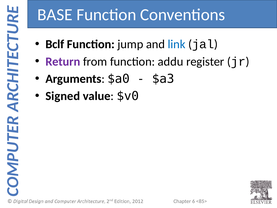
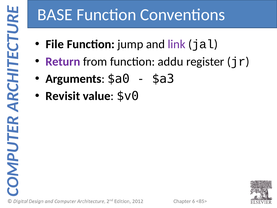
Bclf: Bclf -> File (55, 44)
link colour: blue -> purple (177, 44)
Signed: Signed -> Revisit (63, 96)
